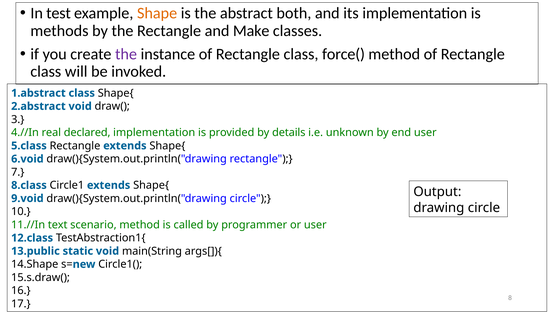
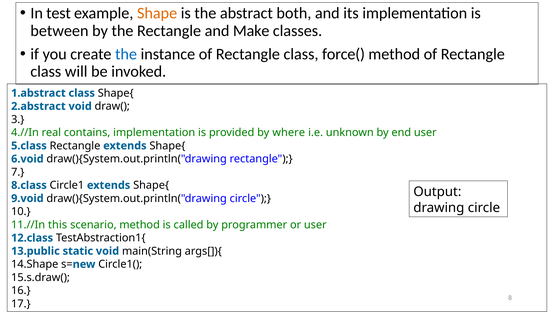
methods: methods -> between (59, 31)
the colour: purple -> blue (126, 54)
declared: declared -> contains (87, 132)
details: details -> where (289, 132)
text: text -> this (58, 224)
